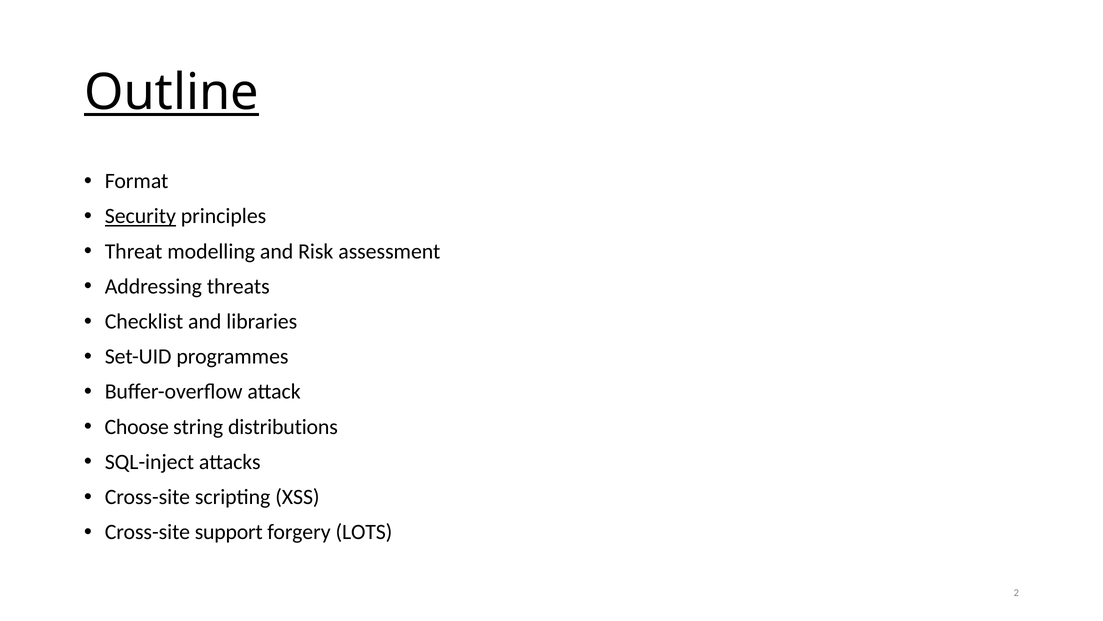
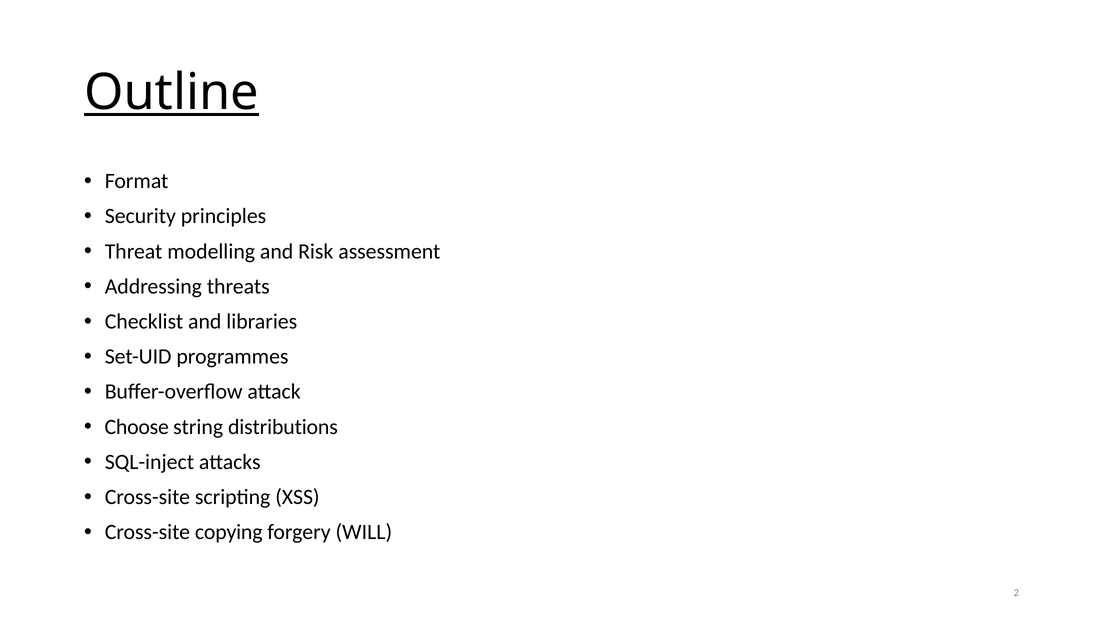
Security underline: present -> none (140, 216)
support: support -> copying (229, 532)
LOTS: LOTS -> WILL (364, 532)
